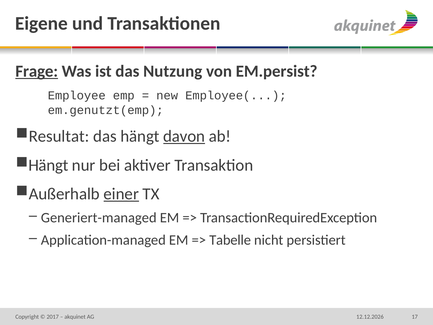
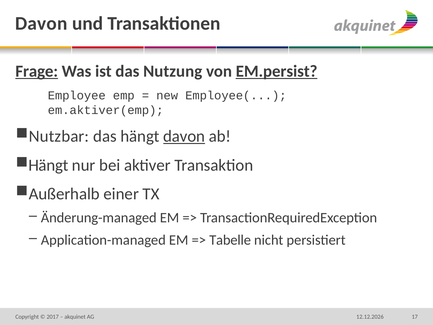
Eigene: Eigene -> Davon (41, 24)
EM.persist underline: none -> present (277, 71)
em.genutzt(emp: em.genutzt(emp -> em.aktiver(emp (106, 110)
Resultat: Resultat -> Nutzbar (59, 136)
einer underline: present -> none (121, 194)
Generiert-managed: Generiert-managed -> Änderung-managed (99, 218)
